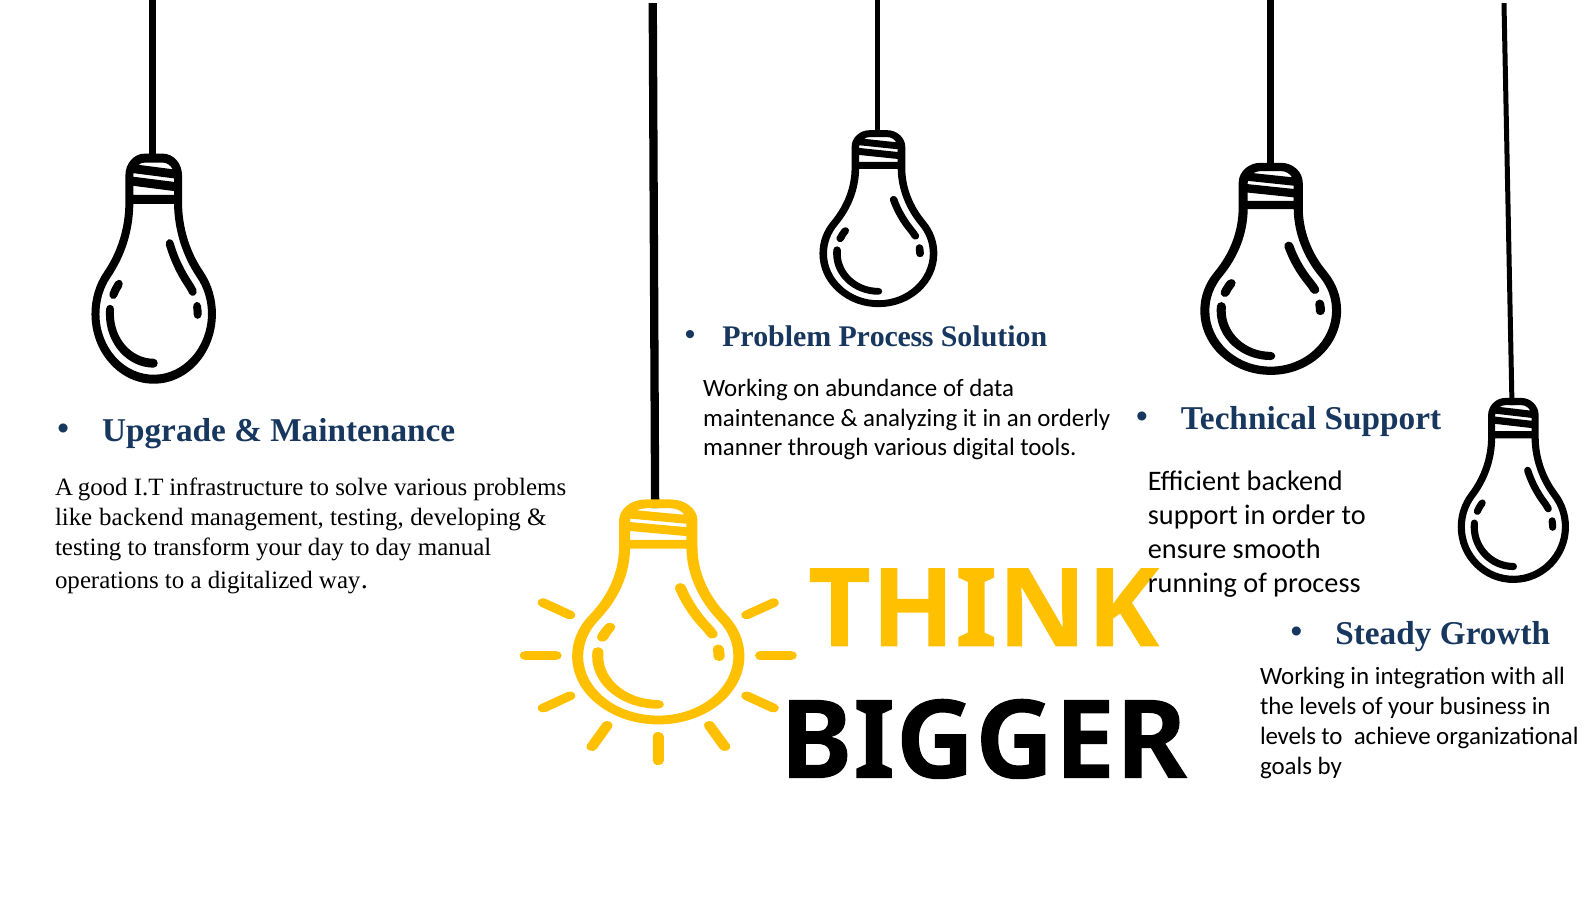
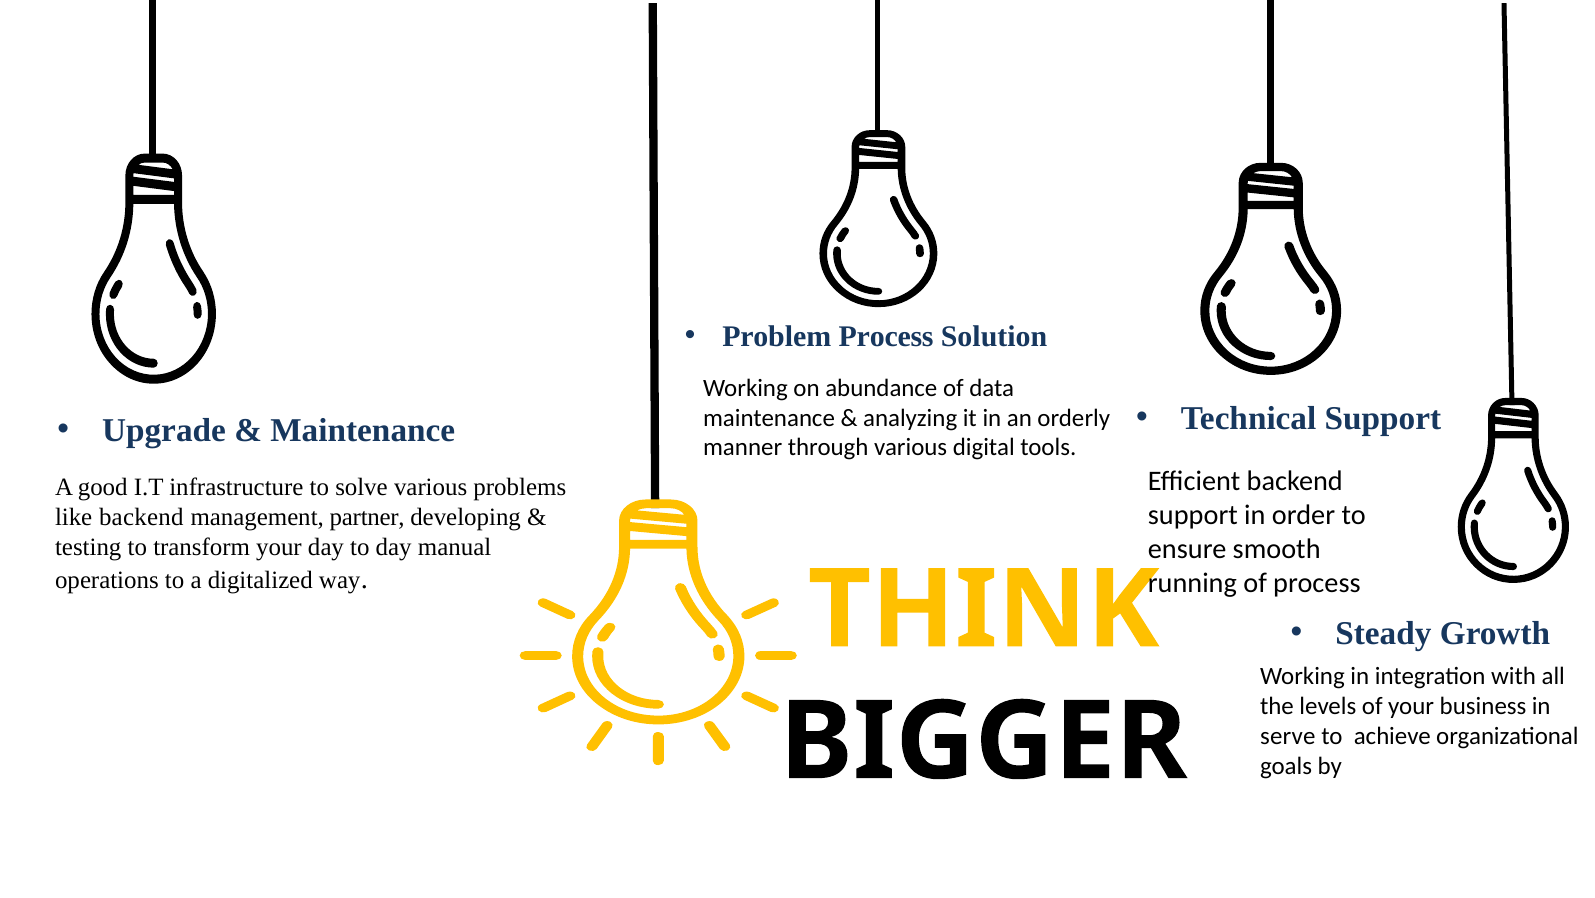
management testing: testing -> partner (367, 517)
levels: levels -> serve (1288, 736)
